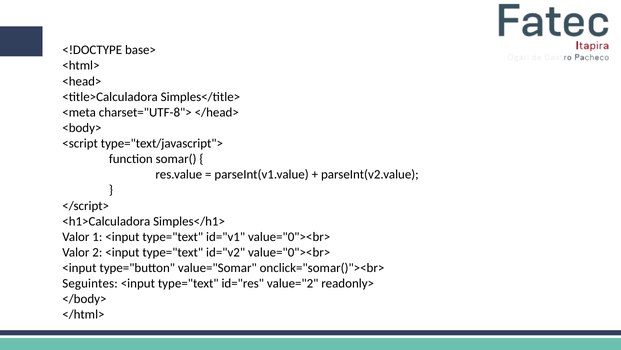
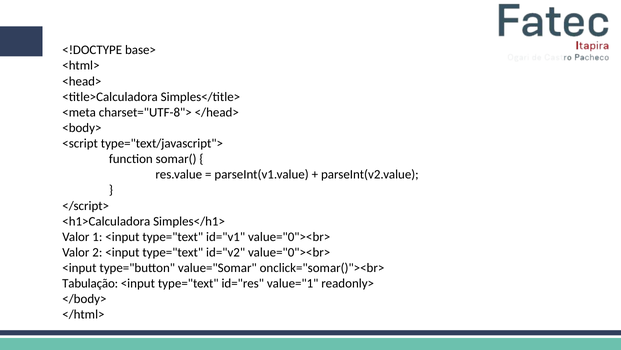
Seguintes: Seguintes -> Tabulação (90, 283)
value="2: value="2 -> value="1 (293, 283)
